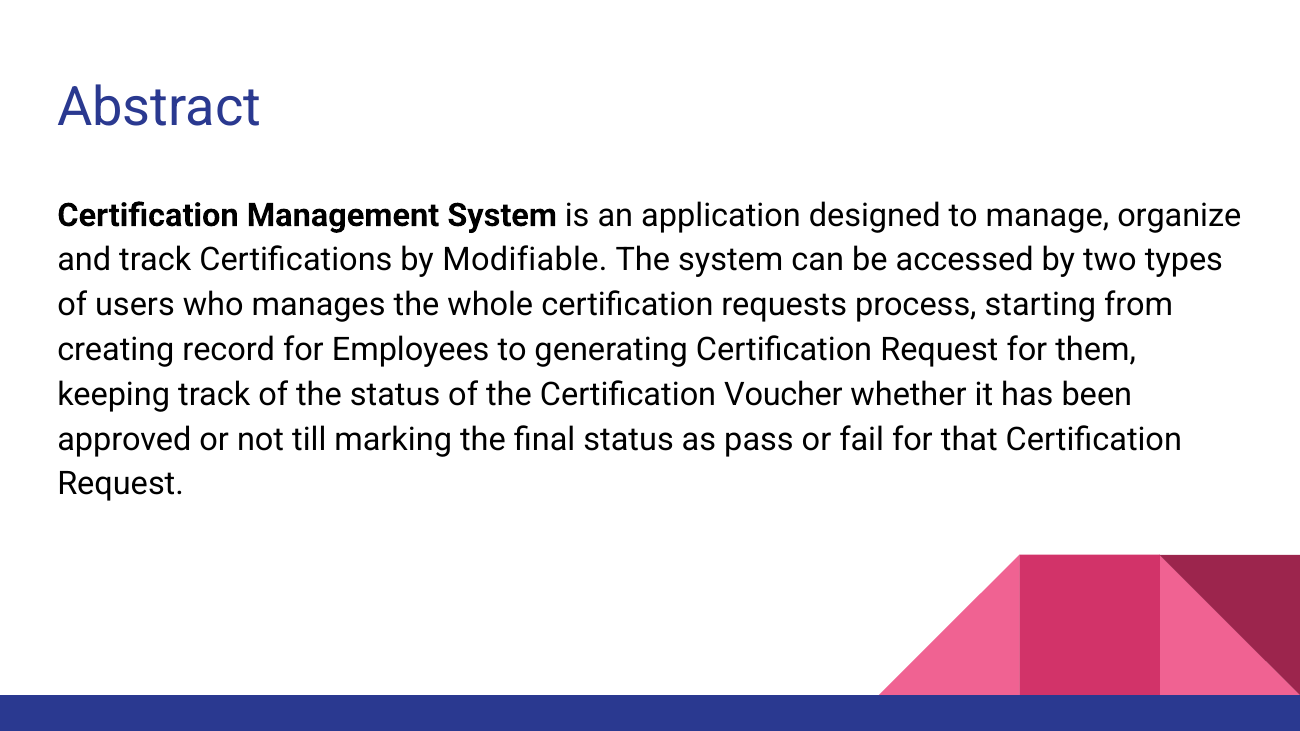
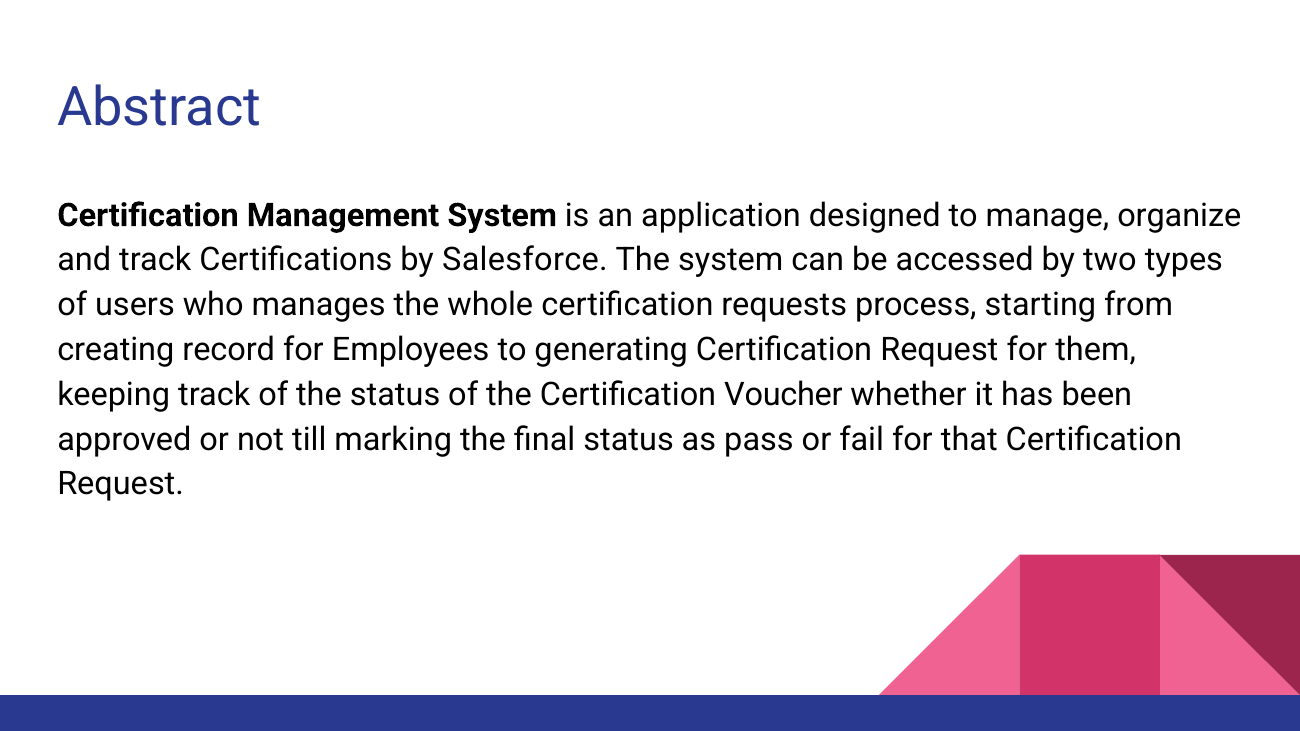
Modifiable: Modifiable -> Salesforce (525, 260)
